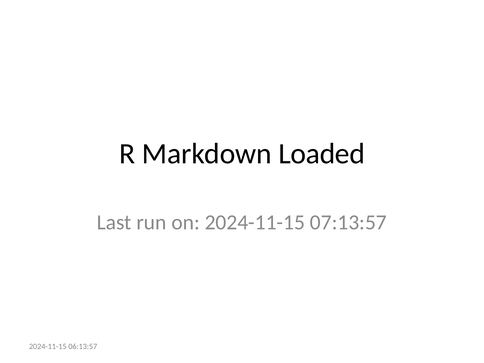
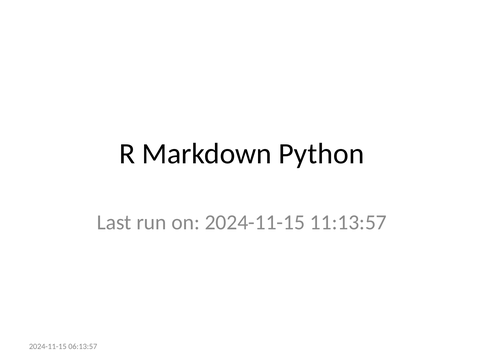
Loaded: Loaded -> Python (321, 154)
07:13:57: 07:13:57 -> 11:13:57 (348, 223)
